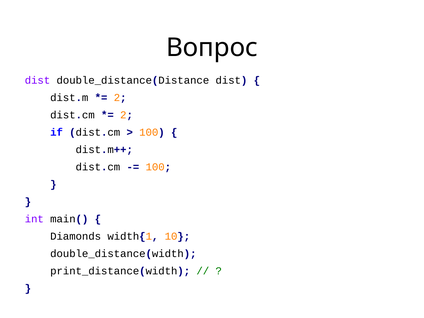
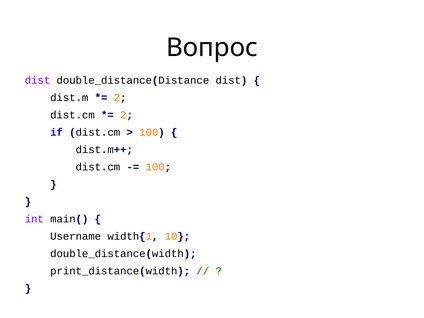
Diamonds: Diamonds -> Username (76, 236)
